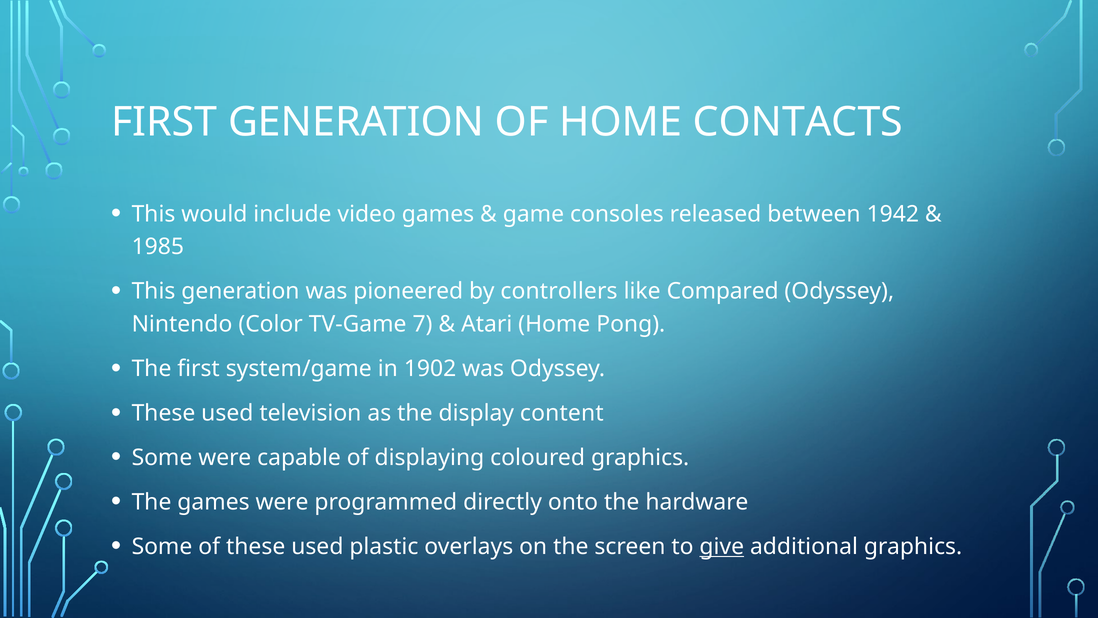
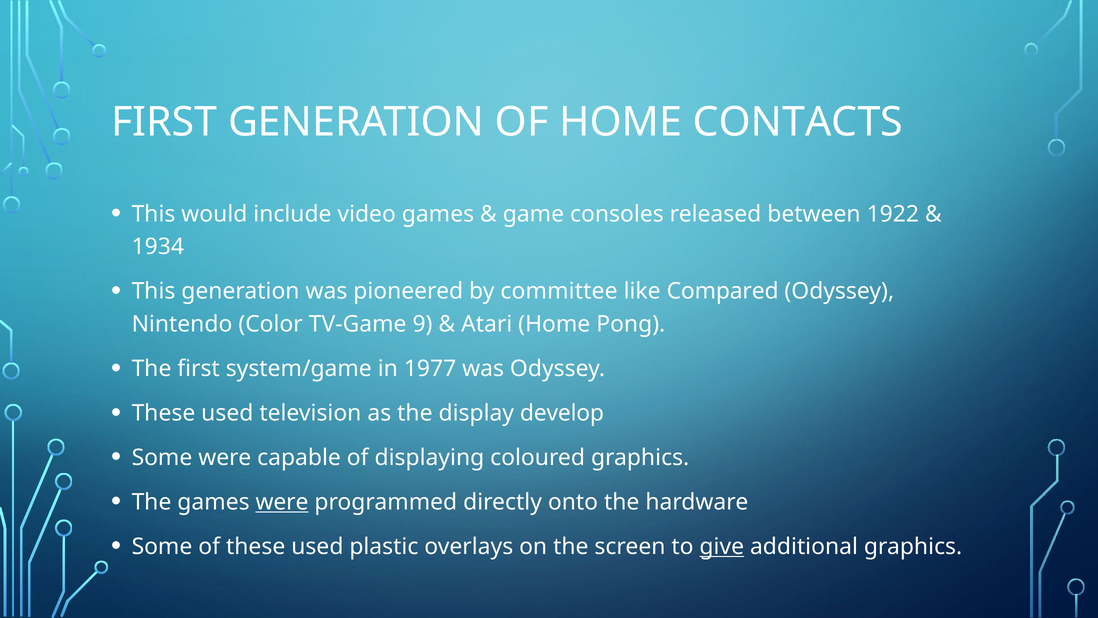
1942: 1942 -> 1922 (893, 214)
1985: 1985 -> 1934 (158, 247)
controllers: controllers -> committee (559, 291)
7: 7 -> 9 (423, 324)
1902: 1902 -> 1977 (430, 369)
content: content -> develop (562, 413)
were underline: none -> present (282, 502)
